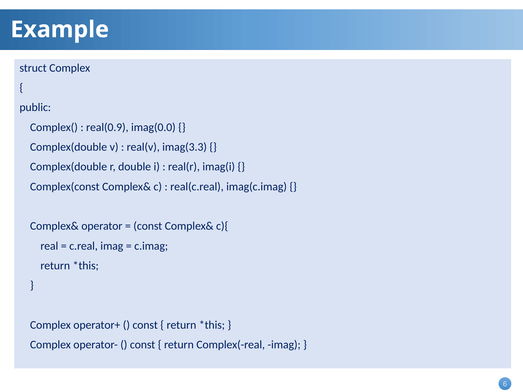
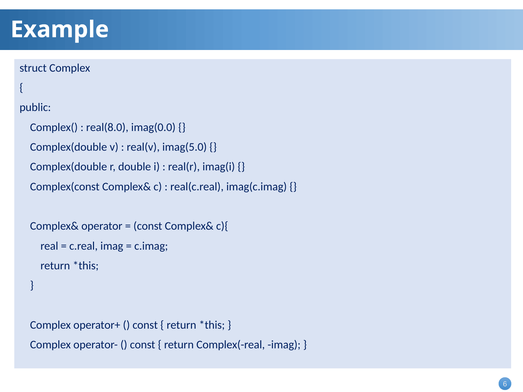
real(0.9: real(0.9 -> real(8.0 (107, 127)
imag(3.3: imag(3.3 -> imag(5.0 (185, 147)
